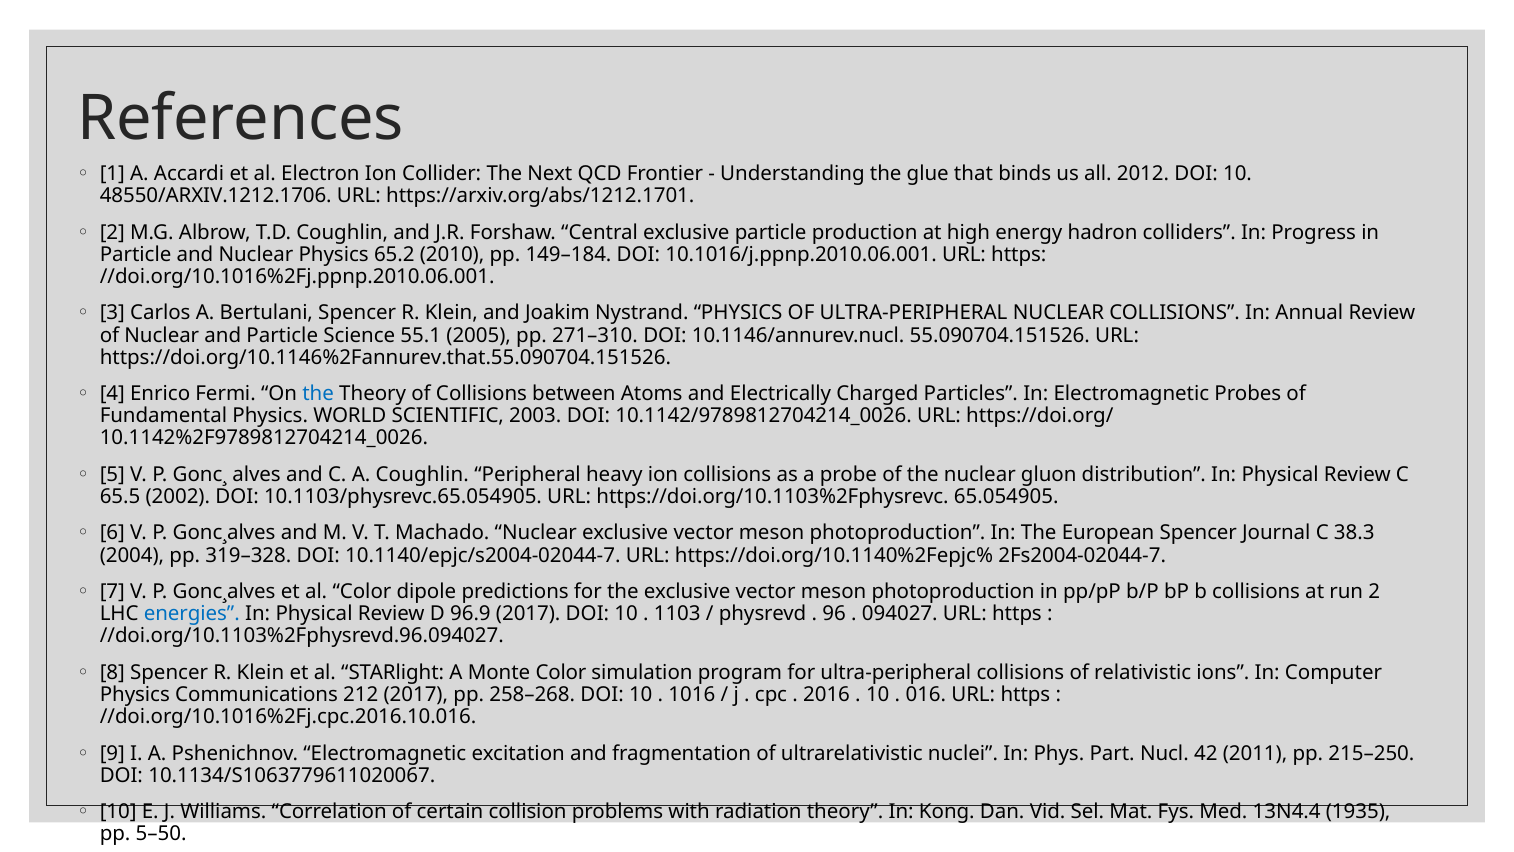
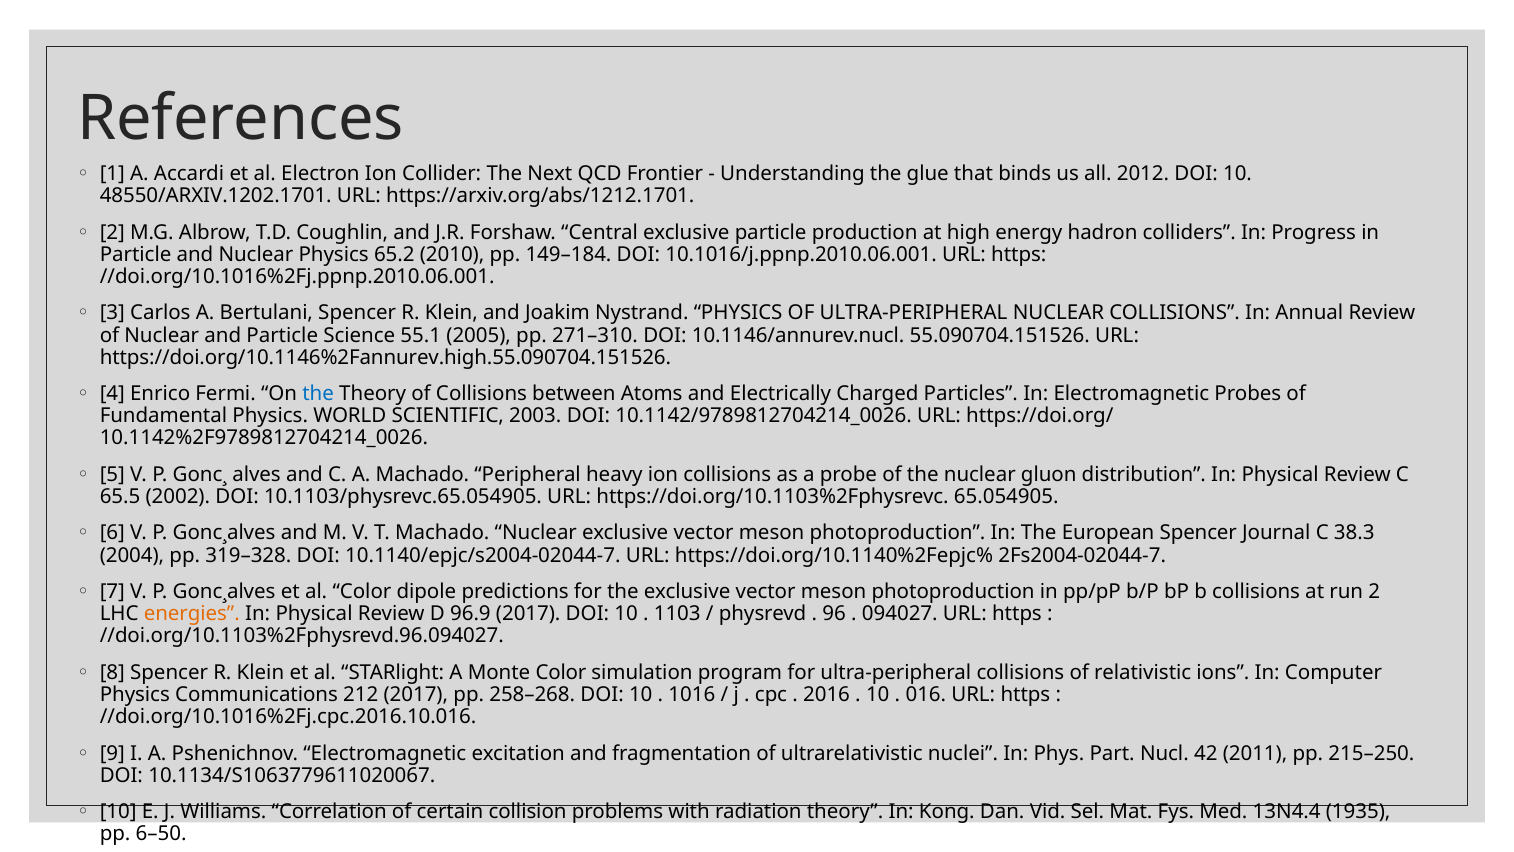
48550/ARXIV.1212.1706: 48550/ARXIV.1212.1706 -> 48550/ARXIV.1202.1701 (216, 196)
https://doi.org/10.1146%2Fannurev.that.55.090704.151526: https://doi.org/10.1146%2Fannurev.that.55.090704.151526 -> https://doi.org/10.1146%2Fannurev.high.55.090704.151526 (385, 357)
A Coughlin: Coughlin -> Machado (422, 474)
energies colour: blue -> orange (192, 614)
5–50: 5–50 -> 6–50 (161, 834)
